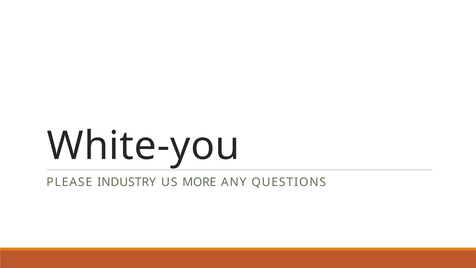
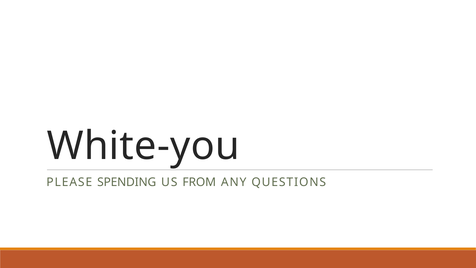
INDUSTRY: INDUSTRY -> SPENDING (127, 182)
MORE: MORE -> FROM (199, 182)
